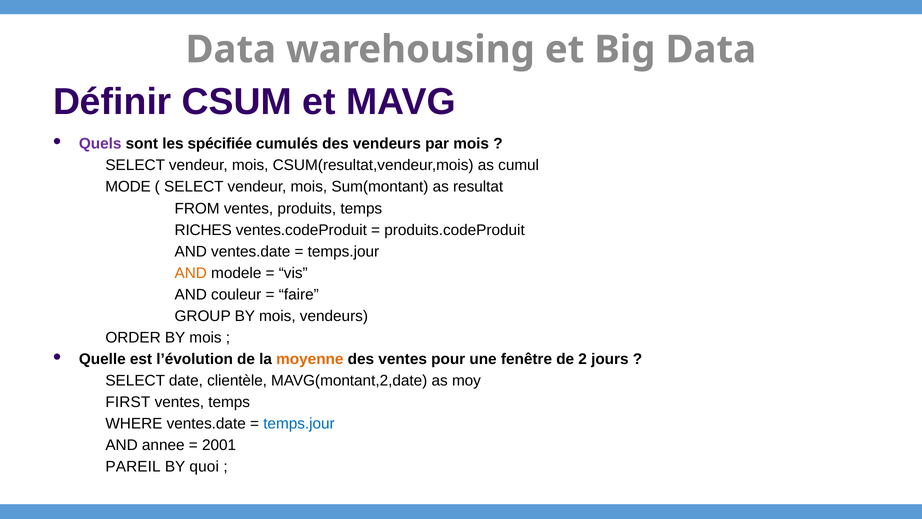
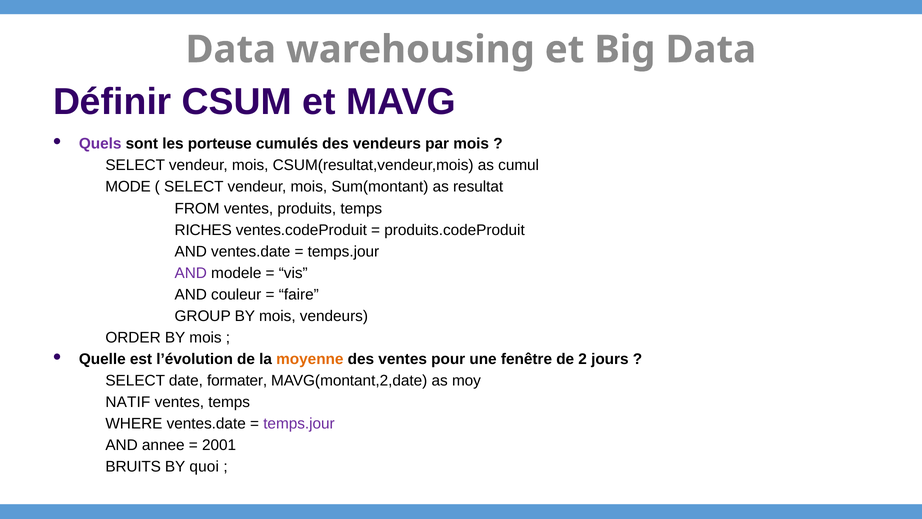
spécifiée: spécifiée -> porteuse (220, 144)
AND colour: orange -> purple (191, 273)
clientèle: clientèle -> formater (237, 380)
FIRST: FIRST -> NATIF (128, 402)
temps.jour colour: blue -> purple (299, 423)
PAREIL: PAREIL -> BRUITS (133, 466)
